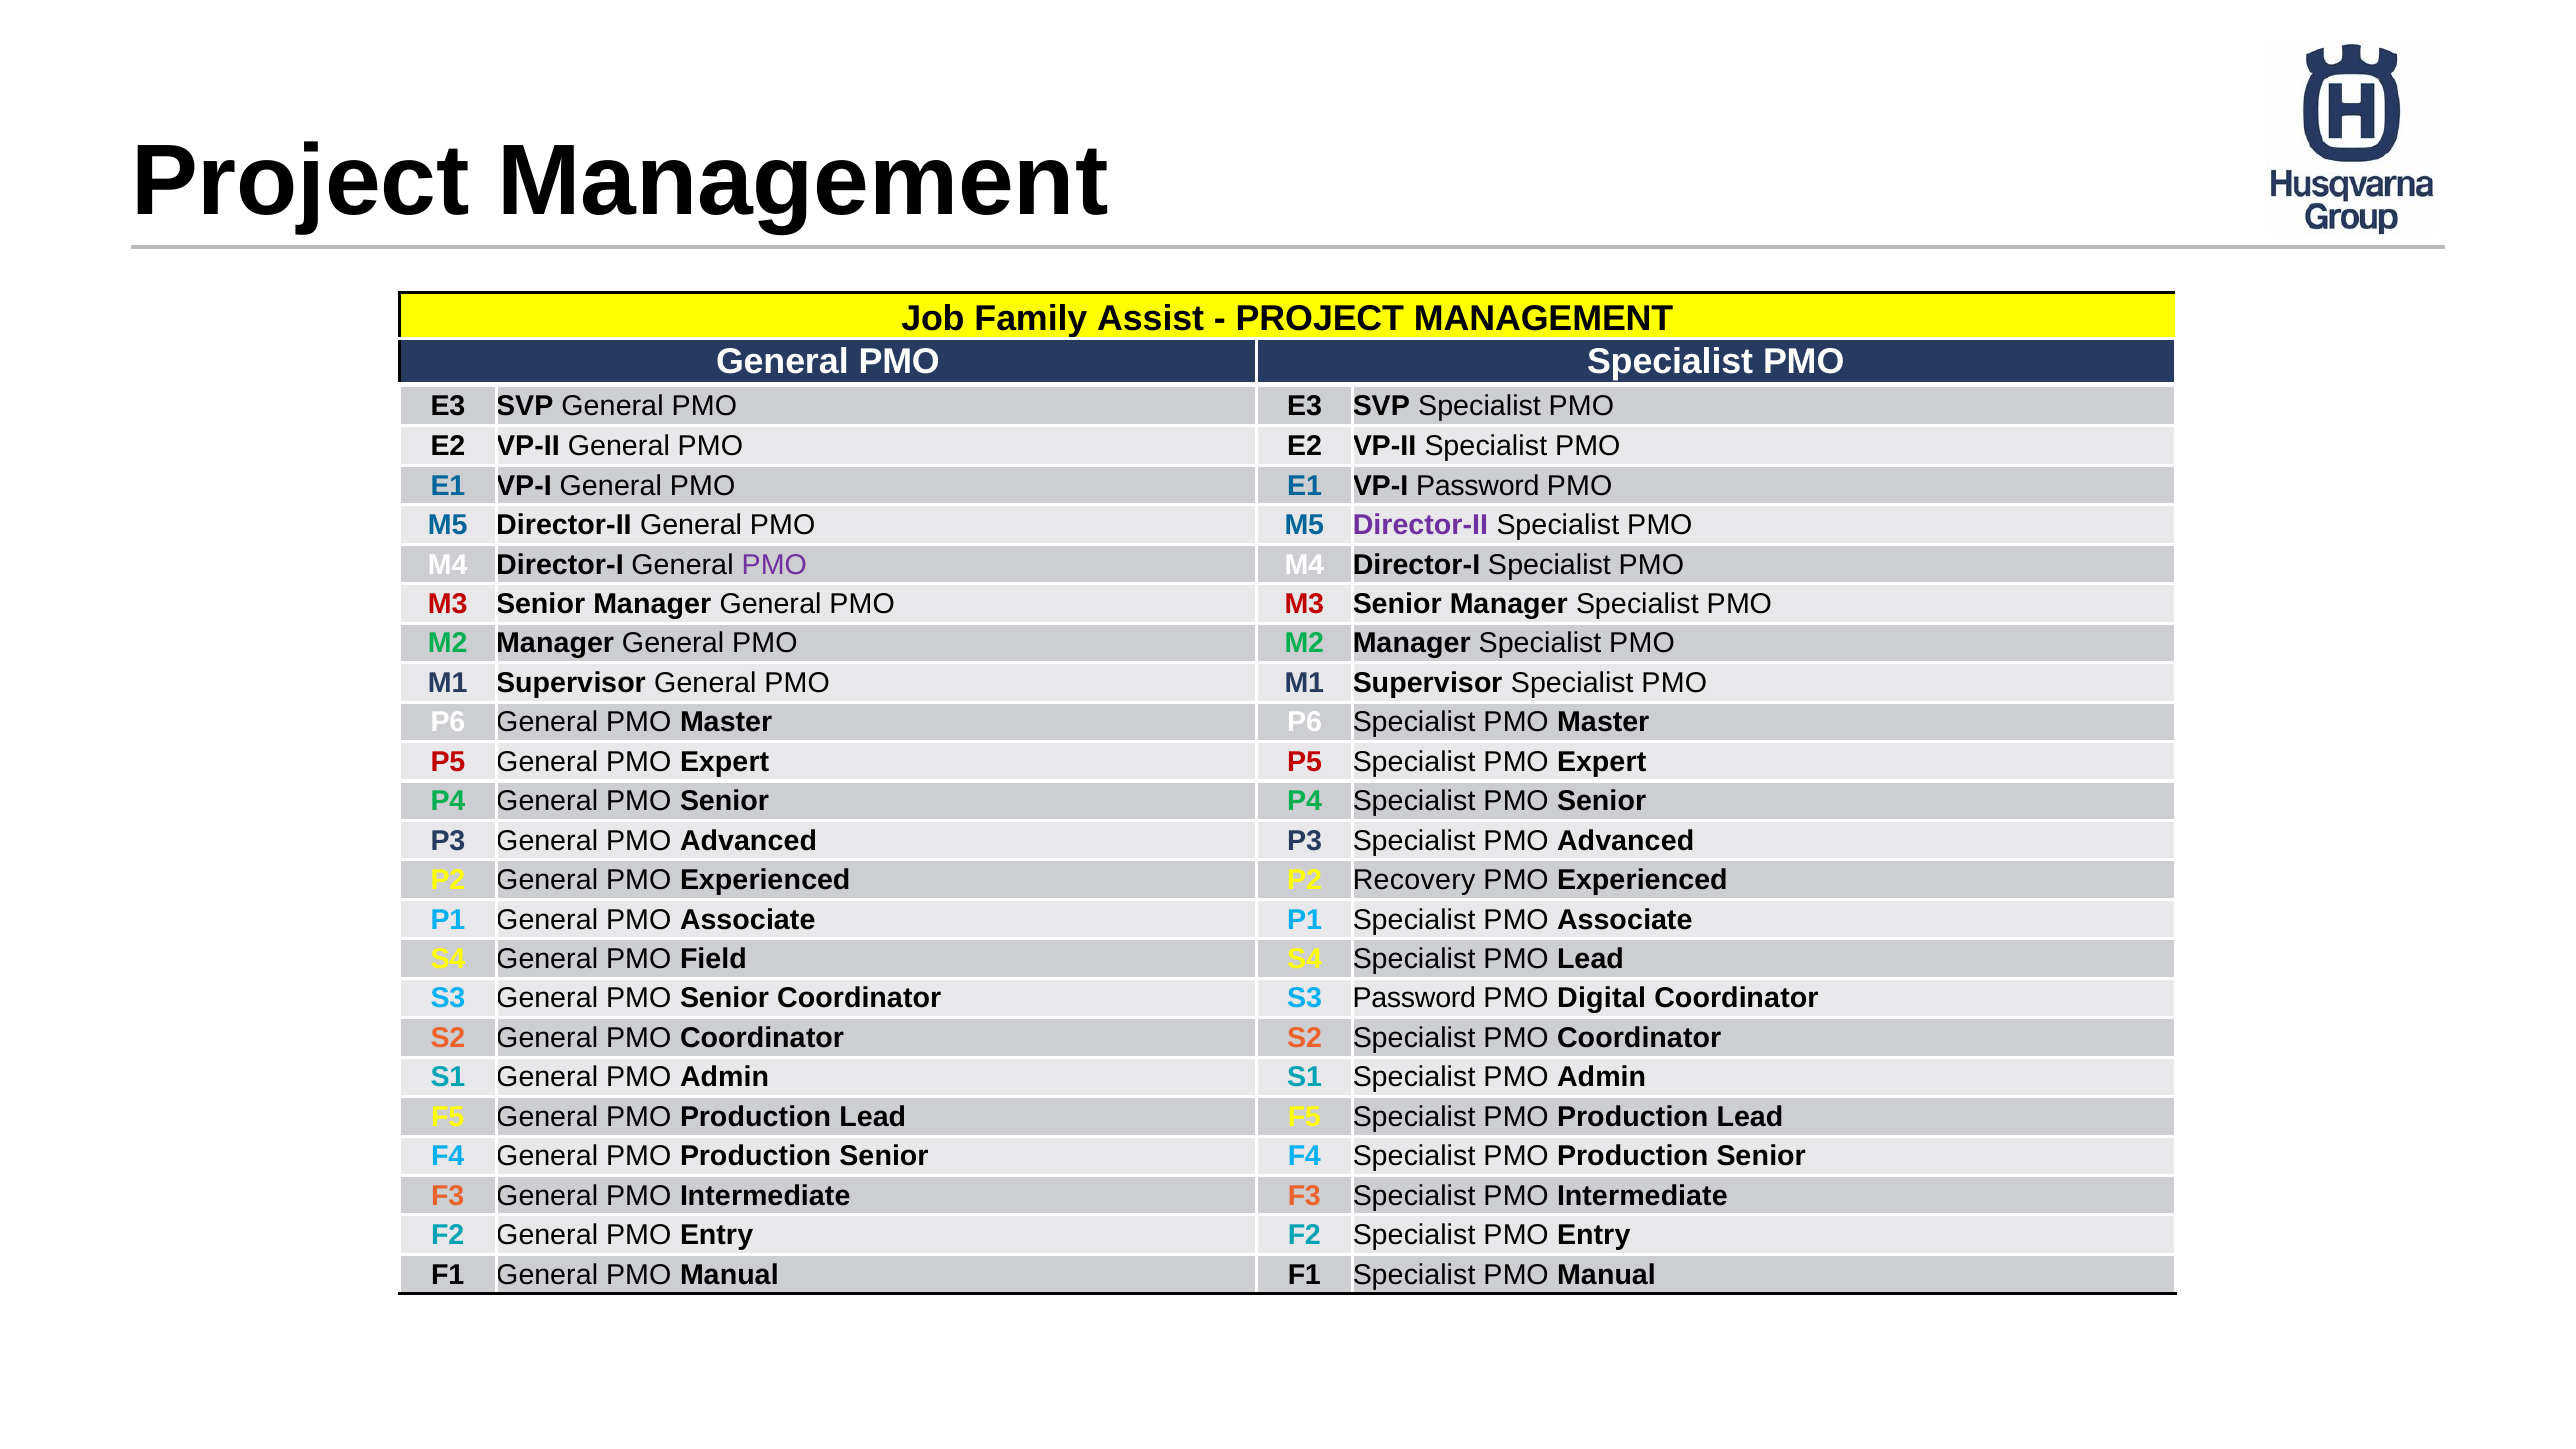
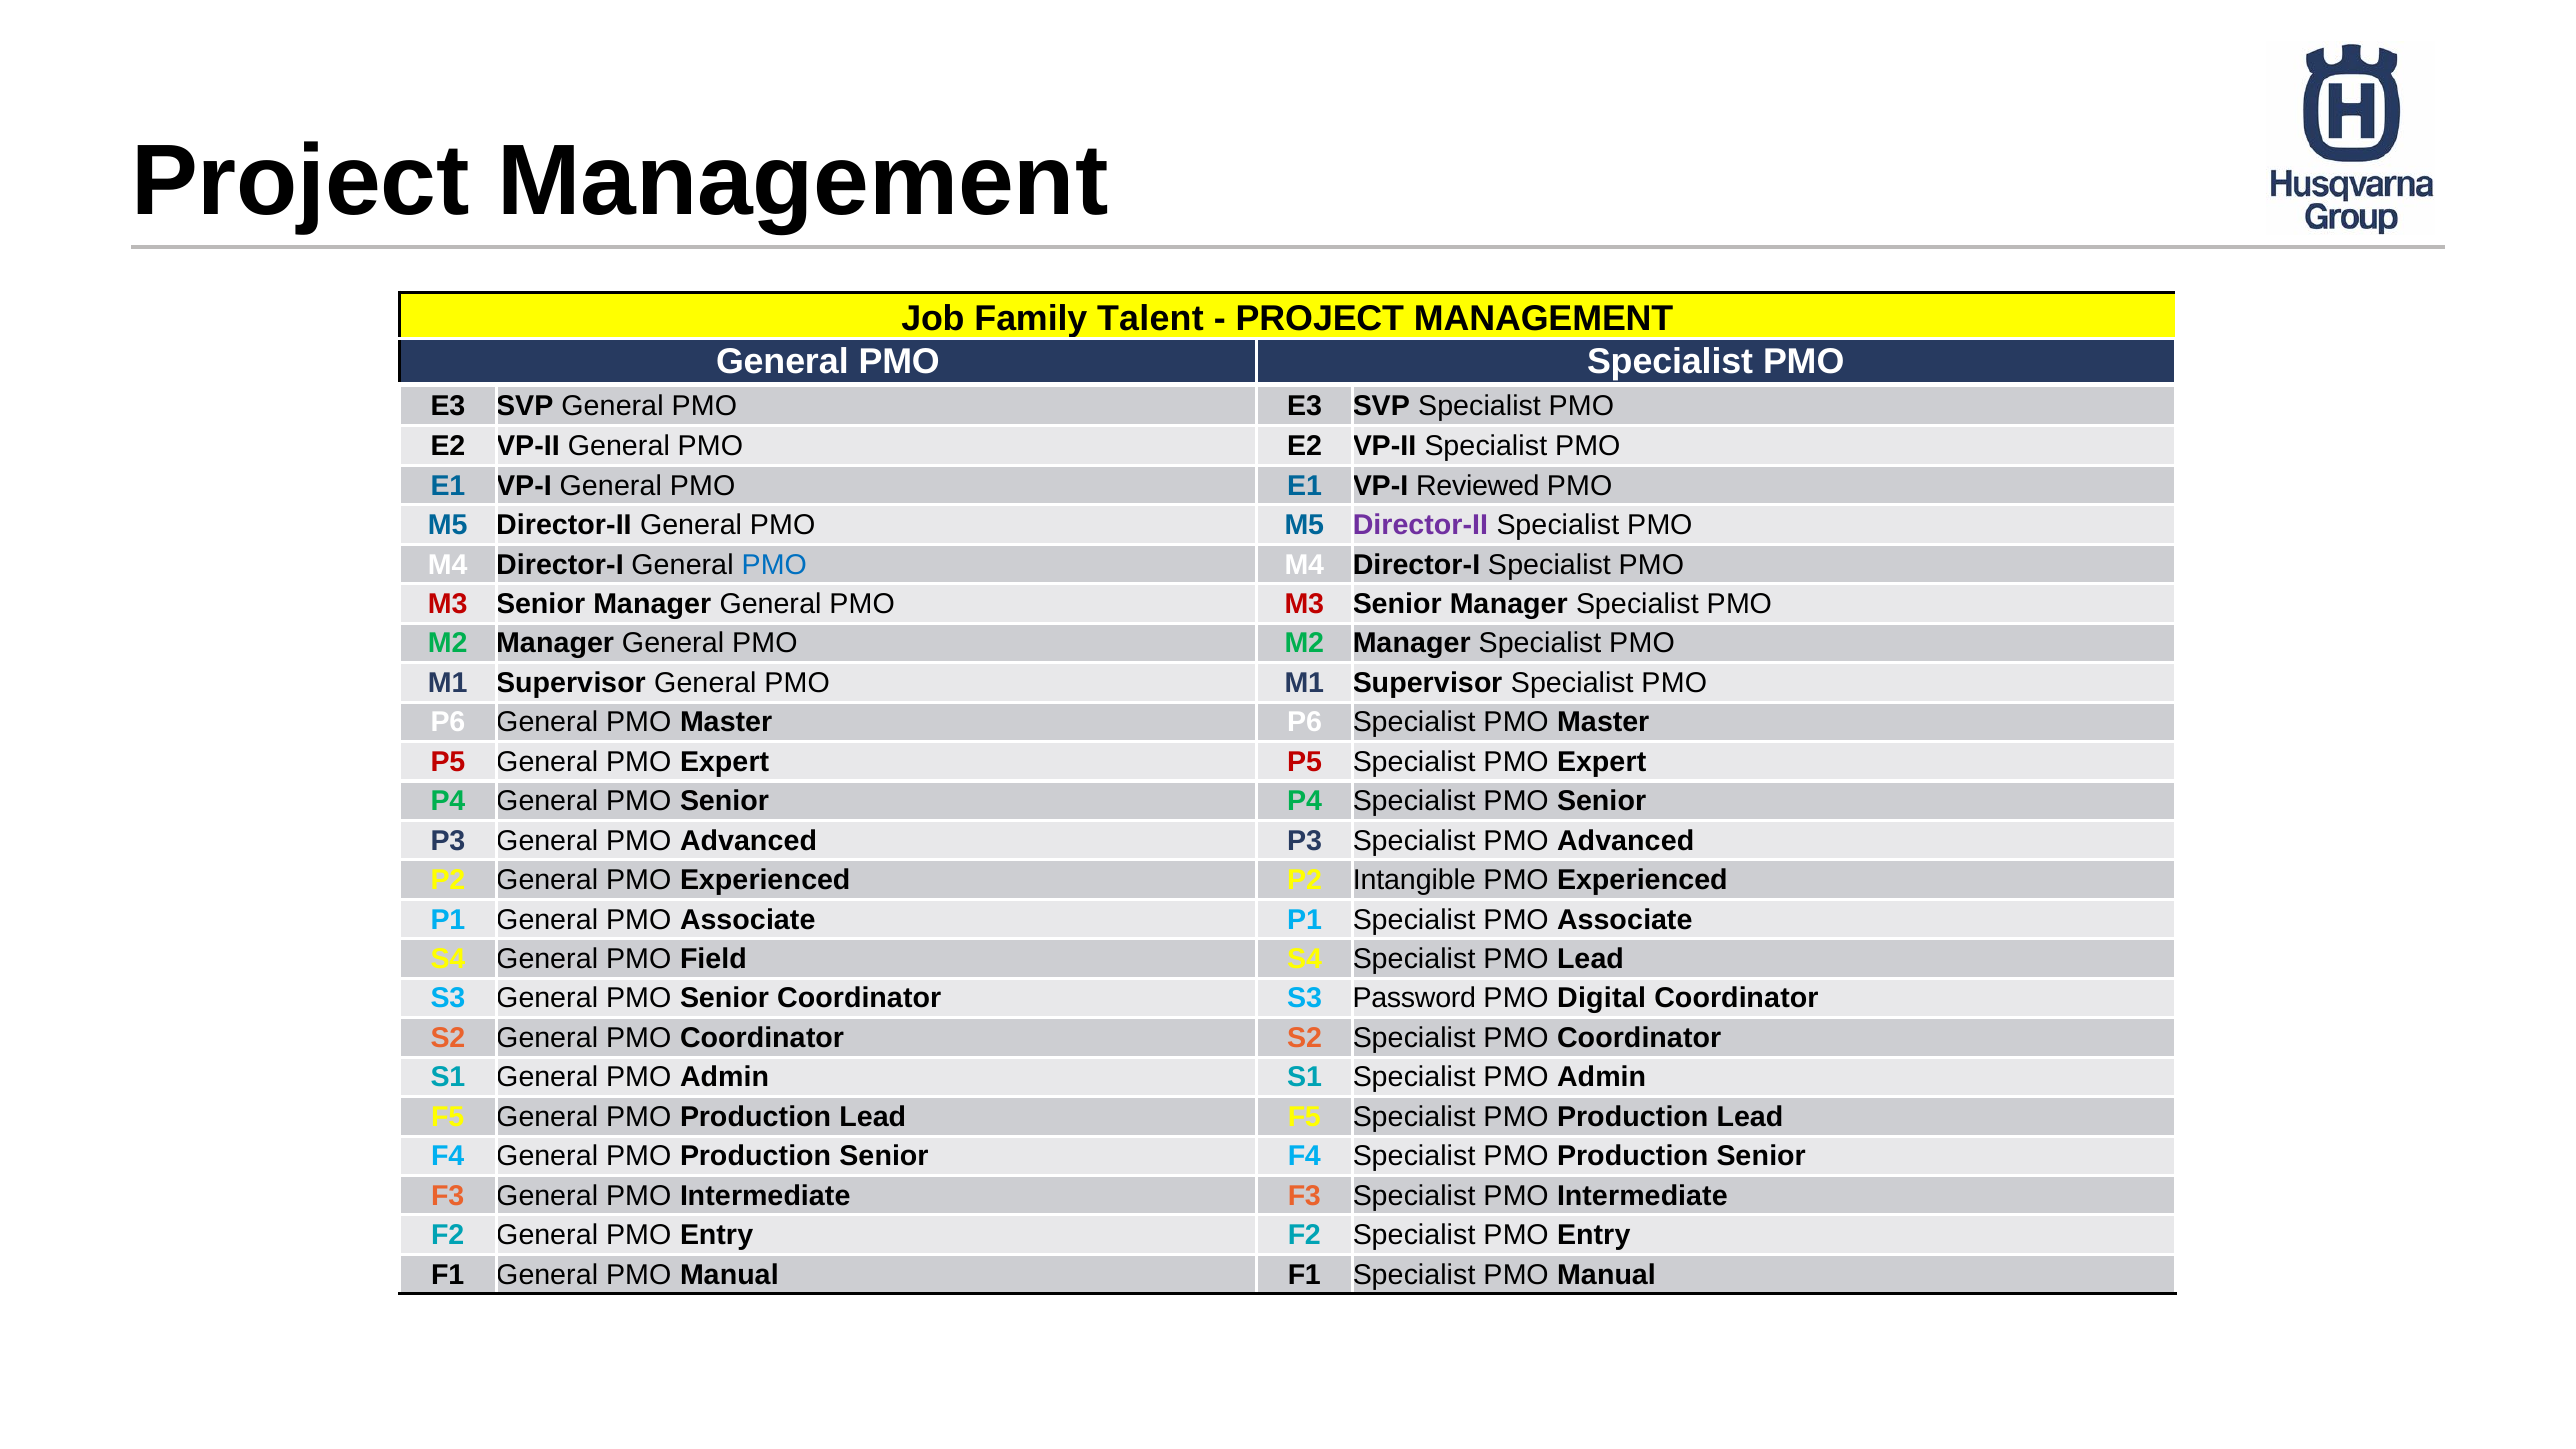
Assist: Assist -> Talent (1150, 319)
VP-I Password: Password -> Reviewed (1478, 486)
PMO colour: purple -> blue (774, 565)
Recovery: Recovery -> Intangible (1414, 880)
